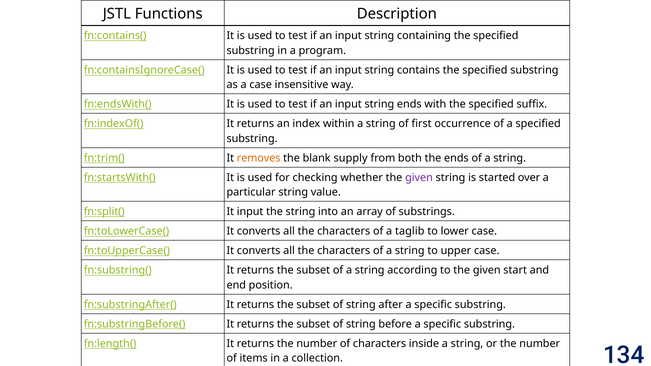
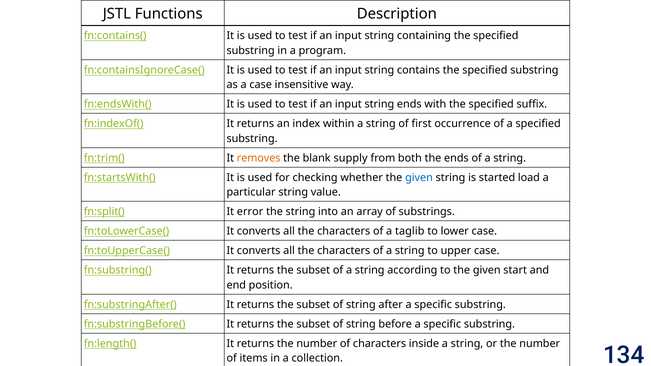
given colour: purple -> blue (419, 178)
over: over -> load (529, 178)
It input: input -> error (250, 212)
